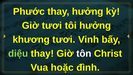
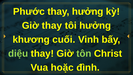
Giờ tươi: tươi -> thay (52, 25)
khương tươi: tươi -> cuối (64, 39)
tôn colour: white -> light green (84, 53)
